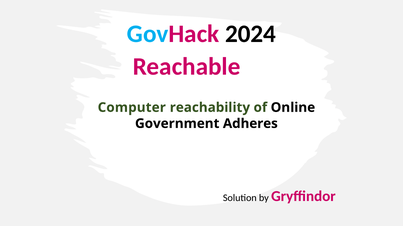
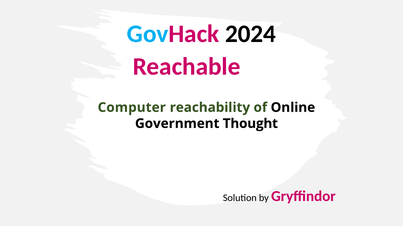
Adheres: Adheres -> Thought (250, 124)
